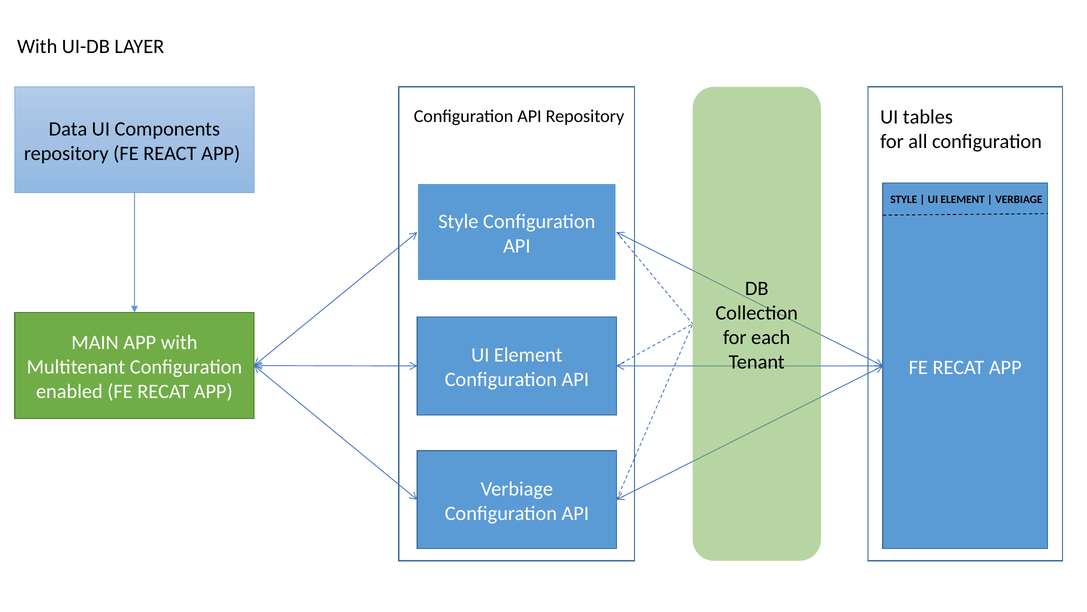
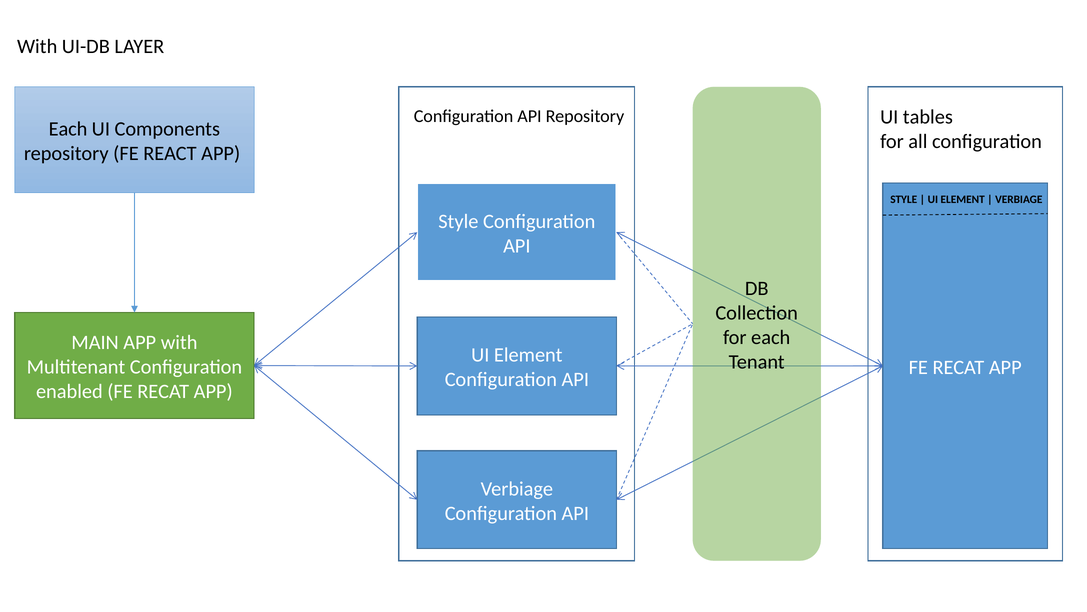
Data: Data -> Each (68, 129)
